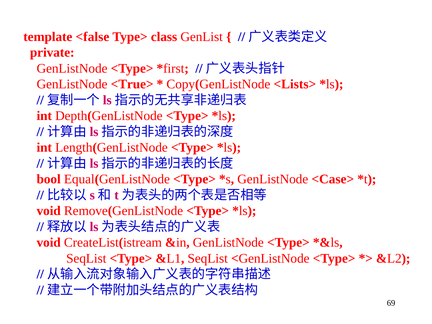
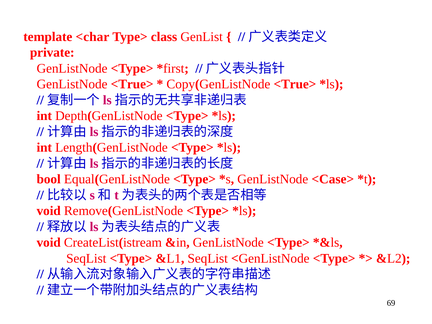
<false: <false -> <char (92, 37)
Copy(GenListNode <Lists>: <Lists> -> <True> (295, 84)
